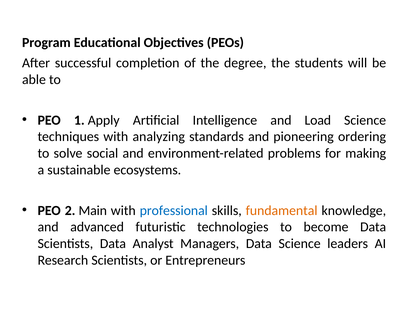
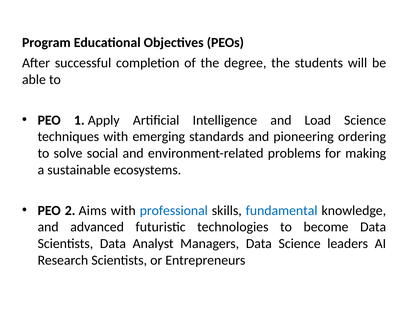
analyzing: analyzing -> emerging (159, 137)
Main: Main -> Aims (93, 210)
fundamental colour: orange -> blue (282, 210)
